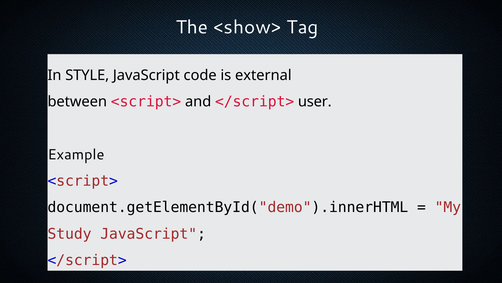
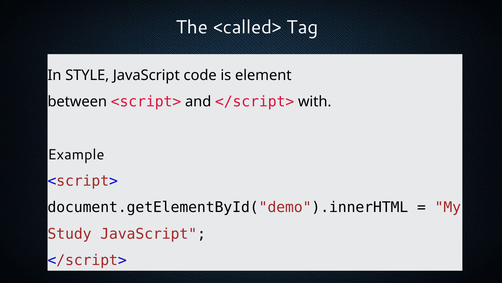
<show>: <show> -> <called> (247, 27)
external: external -> element (263, 75)
user: user -> with (315, 102)
